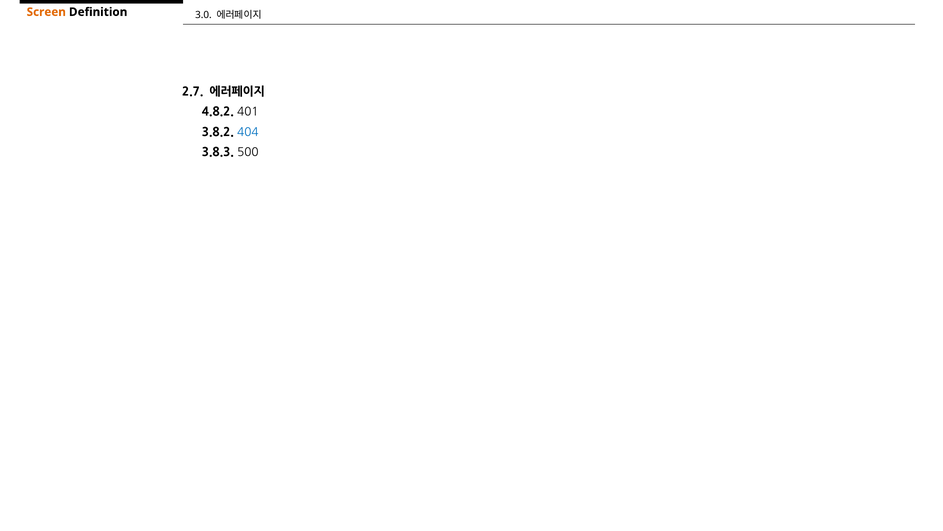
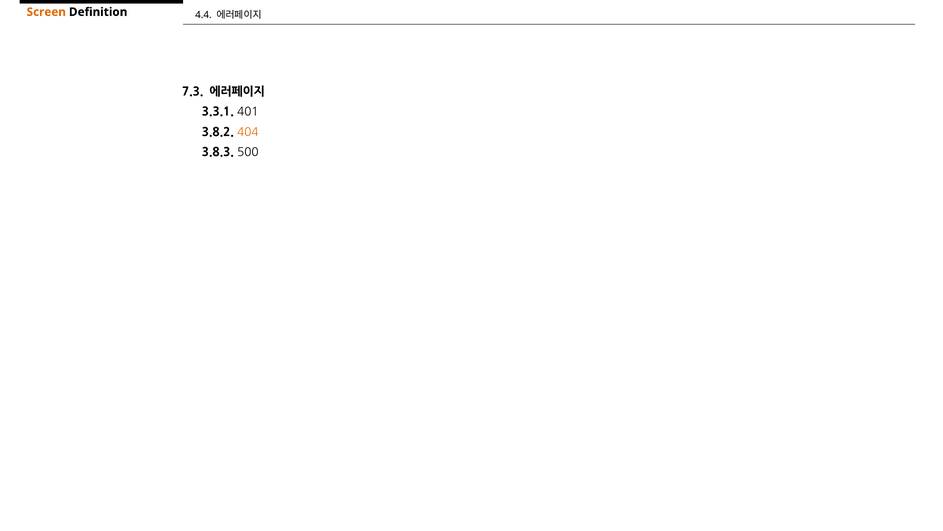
3.0: 3.0 -> 4.4 (203, 15)
2.7: 2.7 -> 7.3 (193, 92)
4.8.2: 4.8.2 -> 3.3.1 (218, 112)
404 colour: blue -> orange (248, 132)
